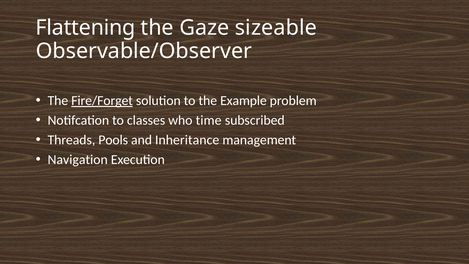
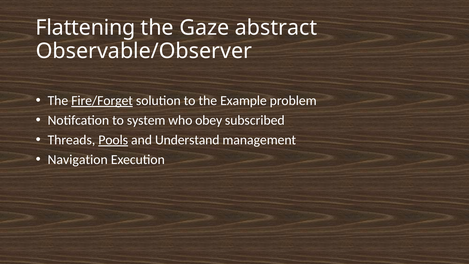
sizeable: sizeable -> abstract (276, 28)
classes: classes -> system (146, 120)
time: time -> obey (209, 120)
Pools underline: none -> present (113, 140)
Inheritance: Inheritance -> Understand (187, 140)
